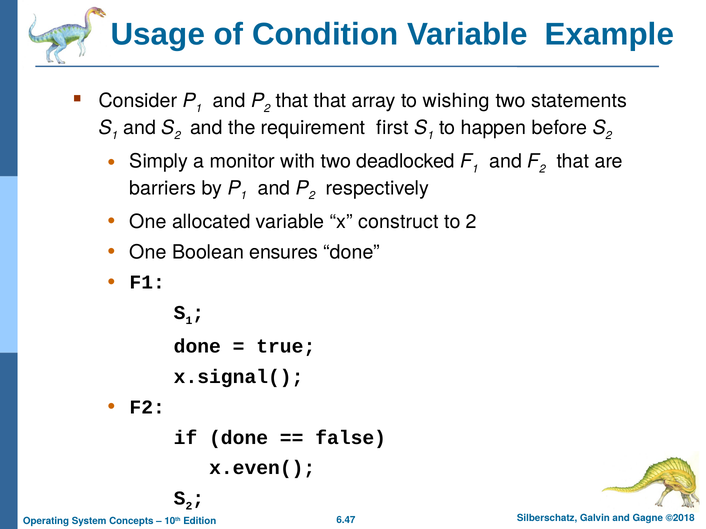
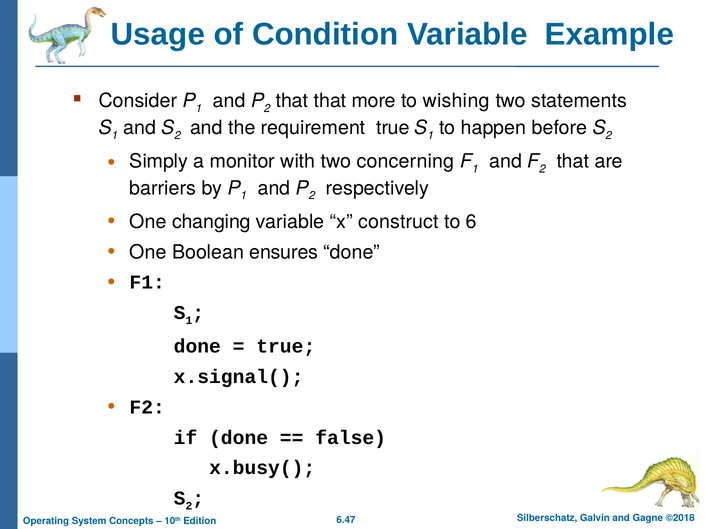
array: array -> more (374, 101)
requirement first: first -> true (393, 128)
deadlocked: deadlocked -> concerning (405, 162)
allocated: allocated -> changing (211, 222)
to 2: 2 -> 6 (471, 222)
x.even(: x.even( -> x.busy( (262, 468)
